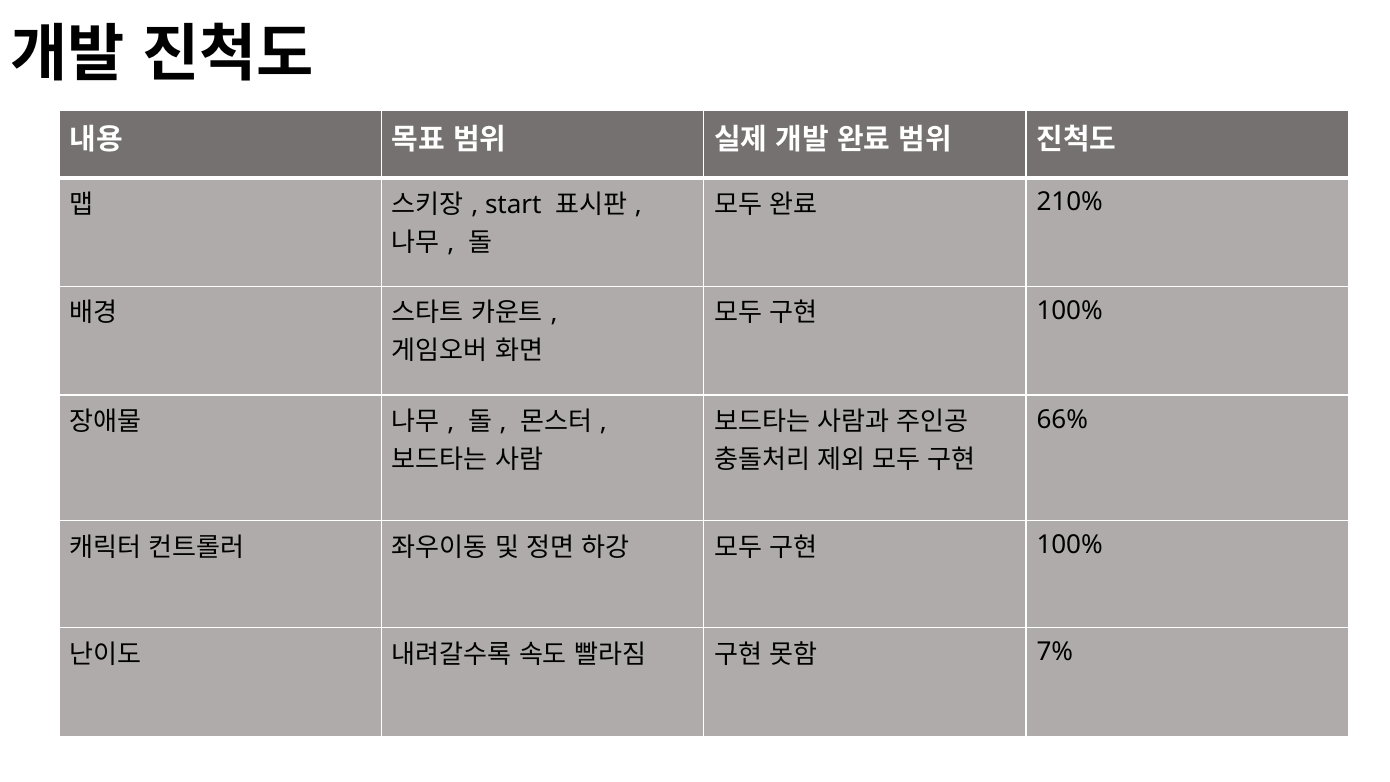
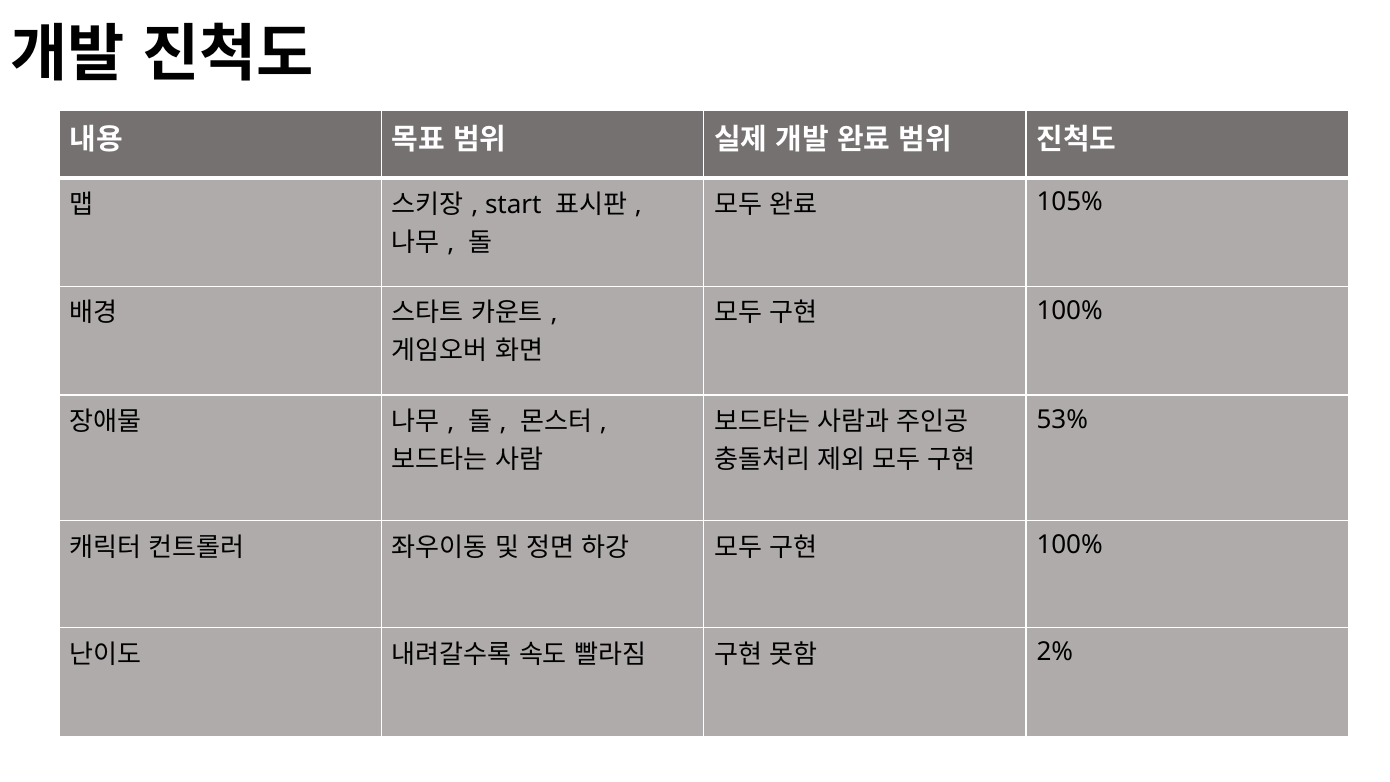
210%: 210% -> 105% (1070, 202)
66%: 66% -> 53% (1062, 419)
7%: 7% -> 2% (1055, 652)
